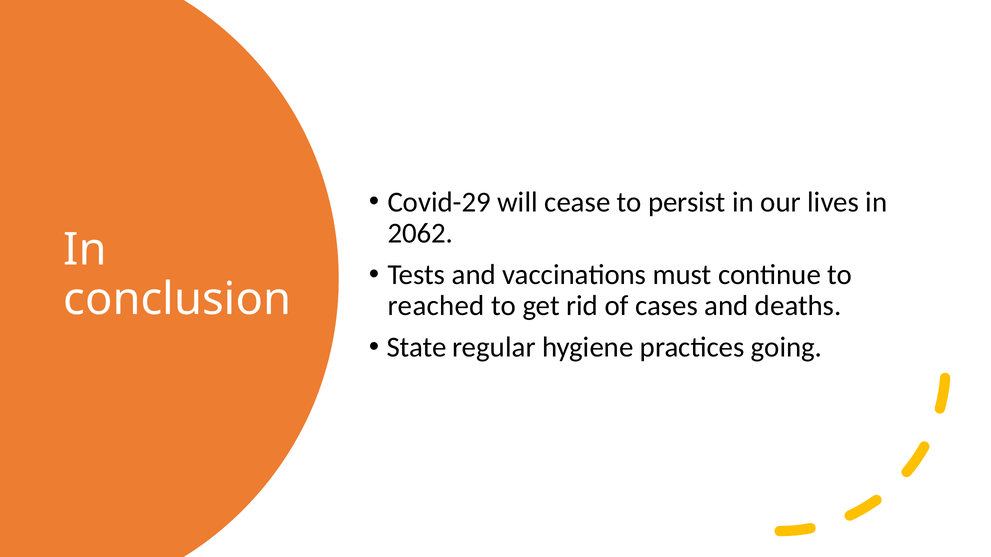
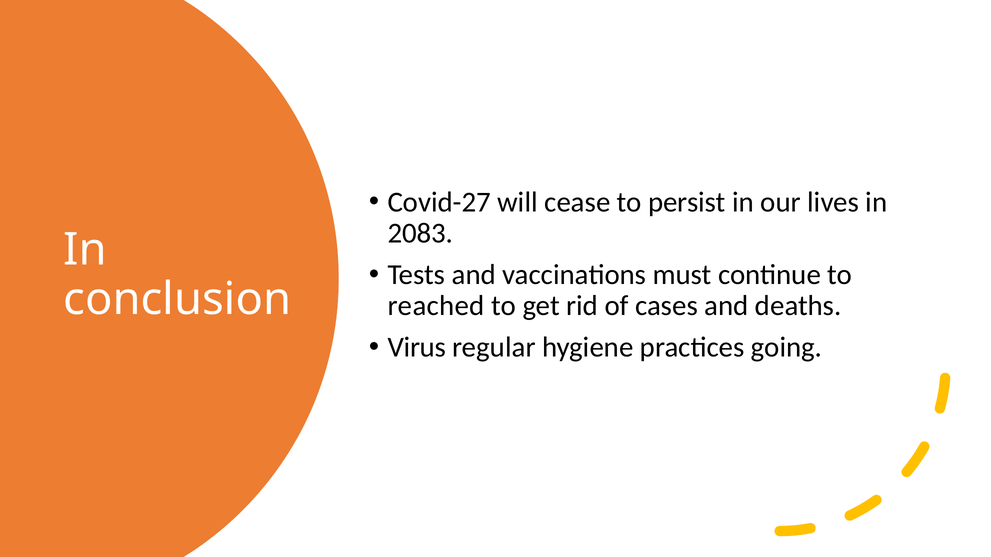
Covid-29: Covid-29 -> Covid-27 (439, 202)
2062: 2062 -> 2083 (420, 233)
State: State -> Virus (417, 348)
